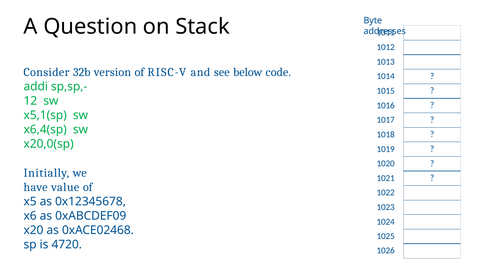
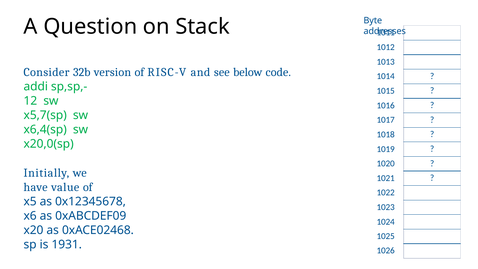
x5,1(sp: x5,1(sp -> x5,7(sp (45, 115)
4720: 4720 -> 1931 (67, 244)
